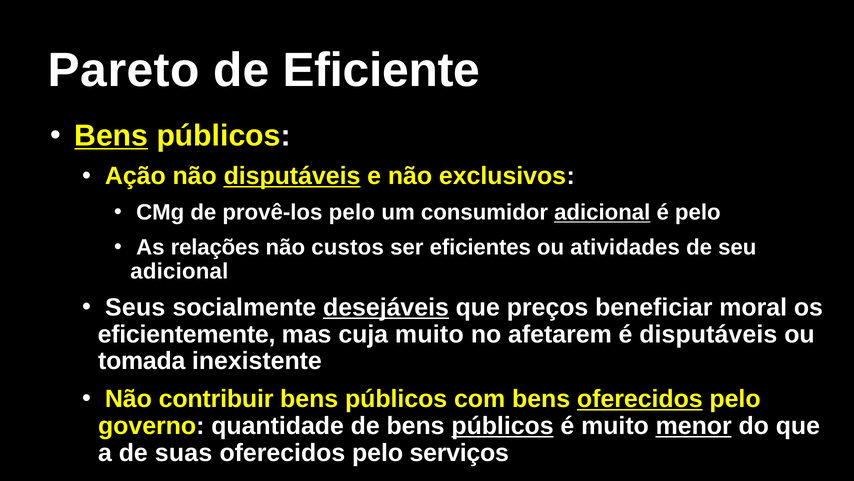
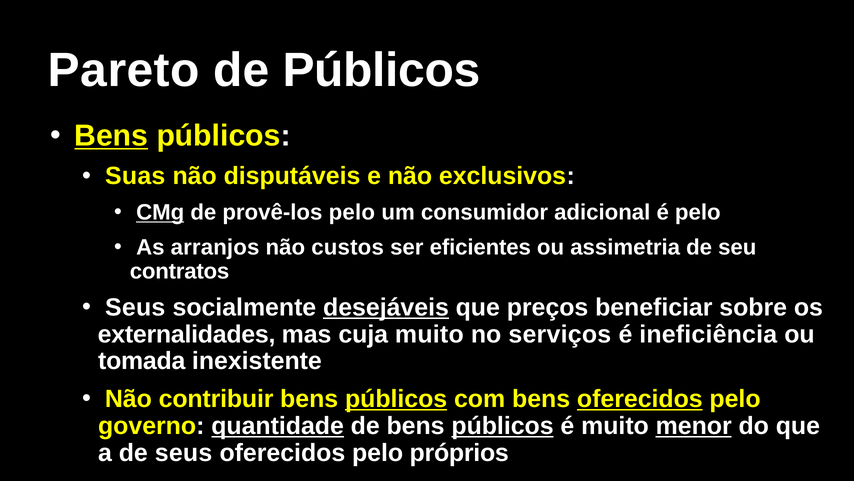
de Eficiente: Eficiente -> Públicos (381, 70)
Ação: Ação -> Suas (135, 176)
disputáveis underline: present -> none (292, 176)
CMg underline: none -> present (160, 212)
adicional underline: present -> none (602, 212)
relações: relações -> arranjos (215, 247)
atividades: atividades -> assimetria (625, 247)
adicional: adicional -> contratos (180, 271)
moral: moral -> sobre (753, 307)
eficientemente: eficientemente -> externalidades (187, 334)
afetarem: afetarem -> serviços (560, 334)
é disputáveis: disputáveis -> ineficiência (708, 334)
públicos underline: none -> present (396, 398)
quantidade underline: none -> present (278, 425)
de suas: suas -> seus (184, 452)
serviços: serviços -> próprios (459, 452)
